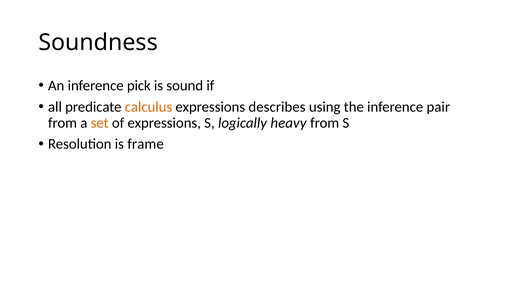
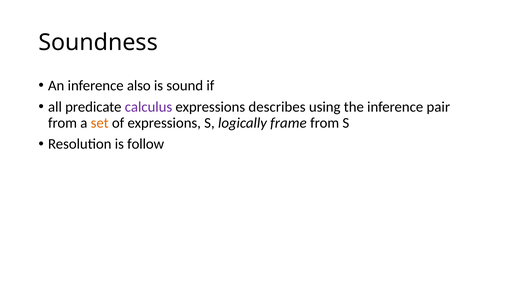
pick: pick -> also (139, 86)
calculus colour: orange -> purple (148, 107)
heavy: heavy -> frame (288, 123)
frame: frame -> follow (146, 144)
